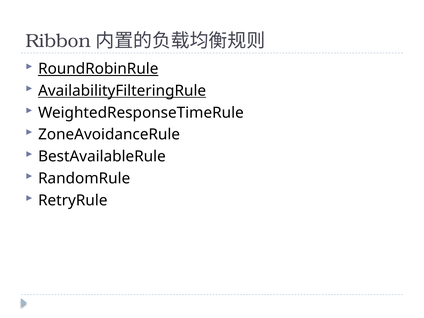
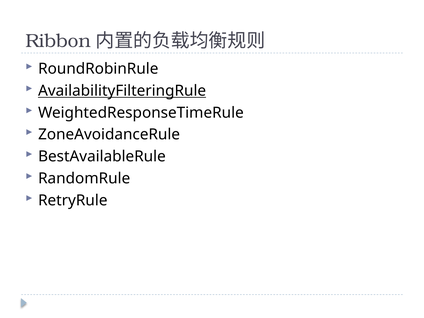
RoundRobinRule underline: present -> none (98, 69)
